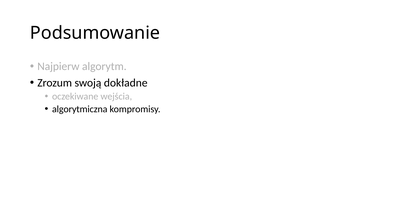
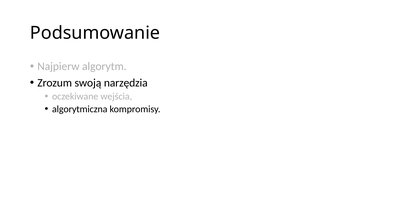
dokładne: dokładne -> narzędzia (126, 83)
